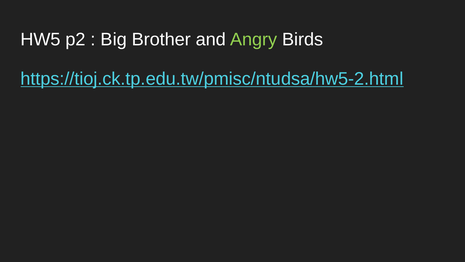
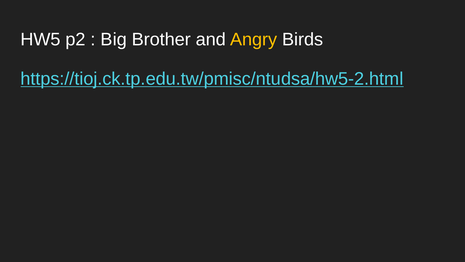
Angry colour: light green -> yellow (254, 39)
